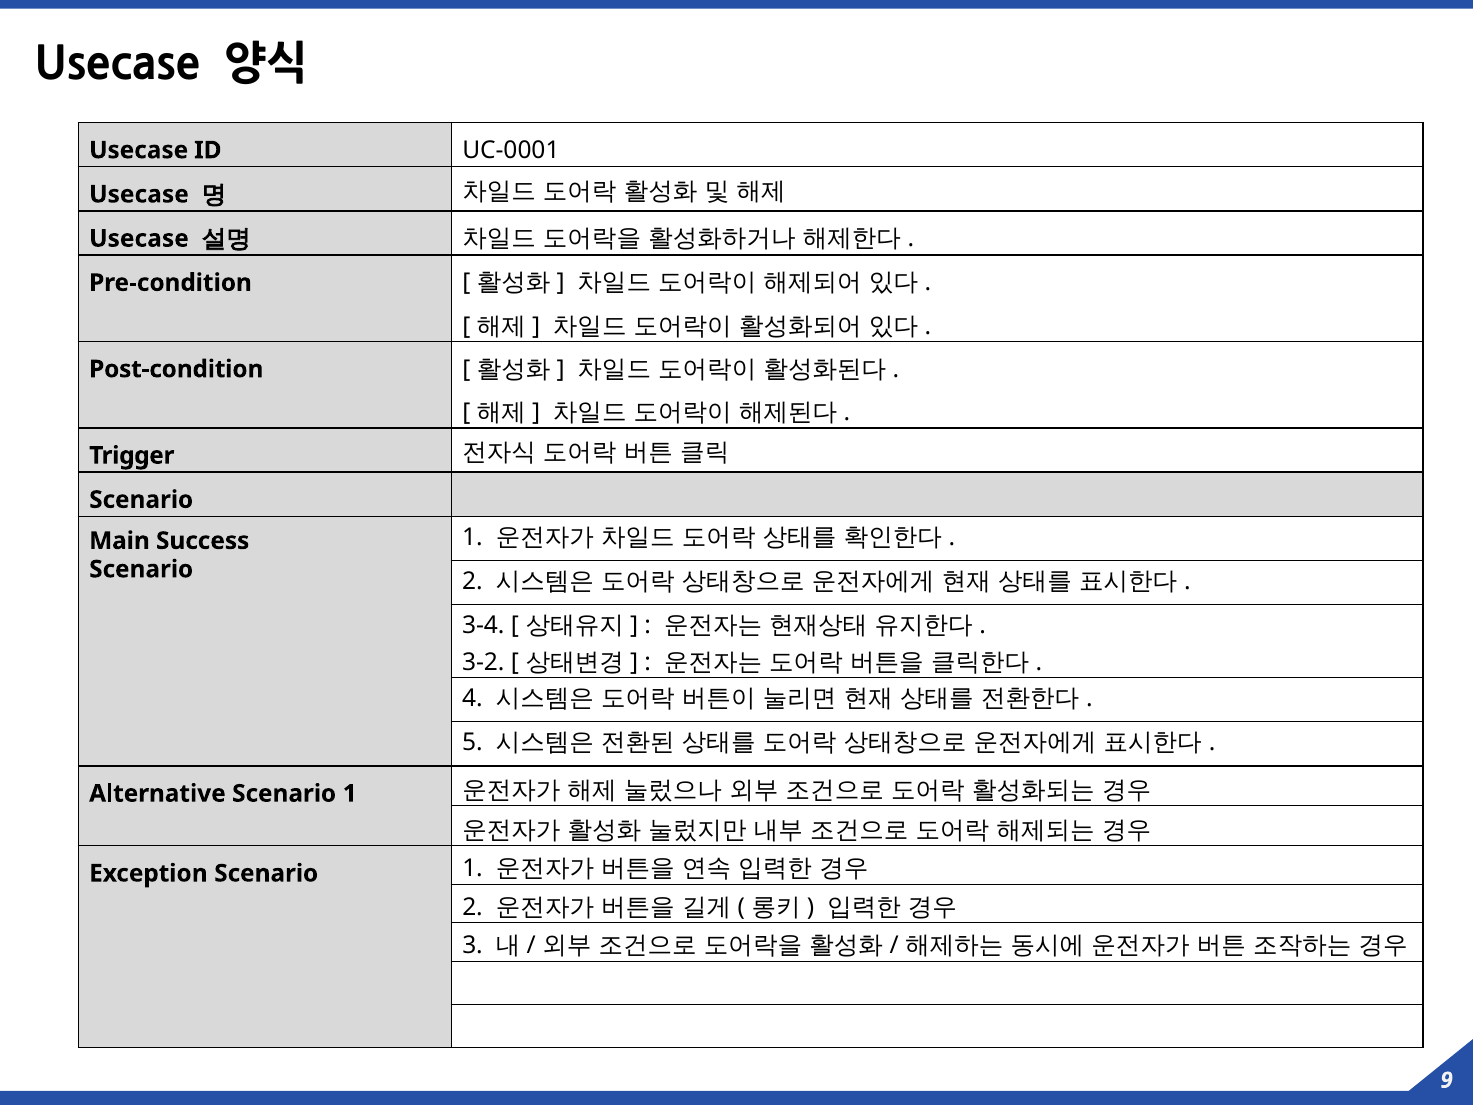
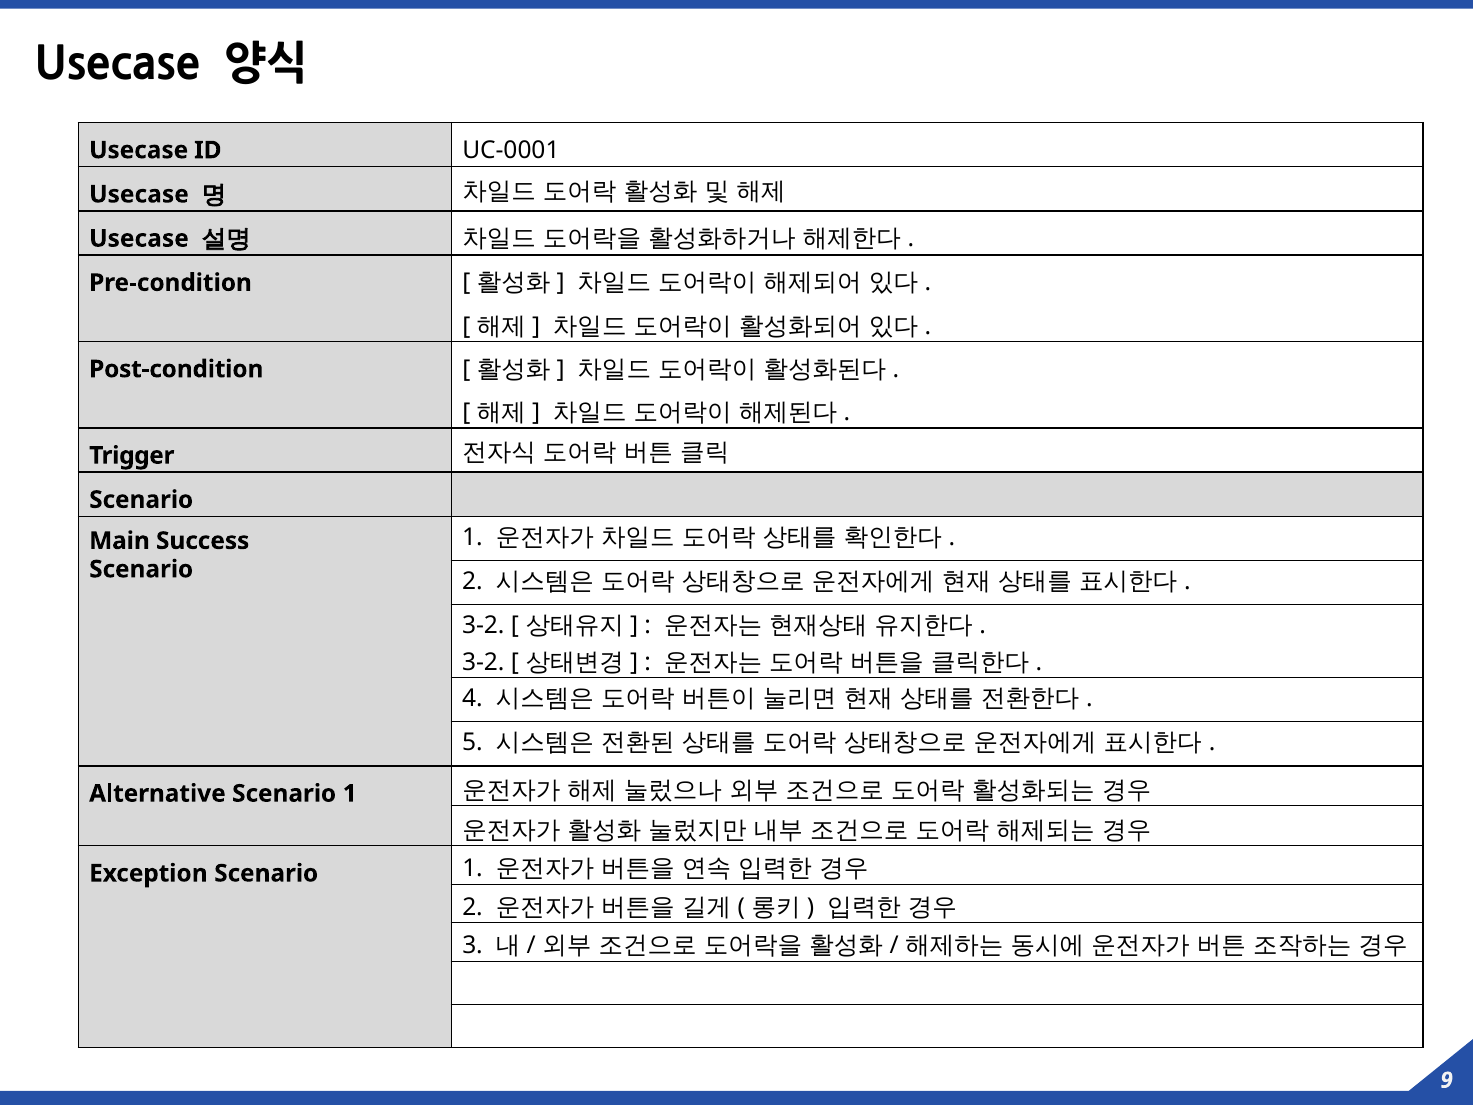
3-4: 3-4 -> 3-2 (483, 625)
